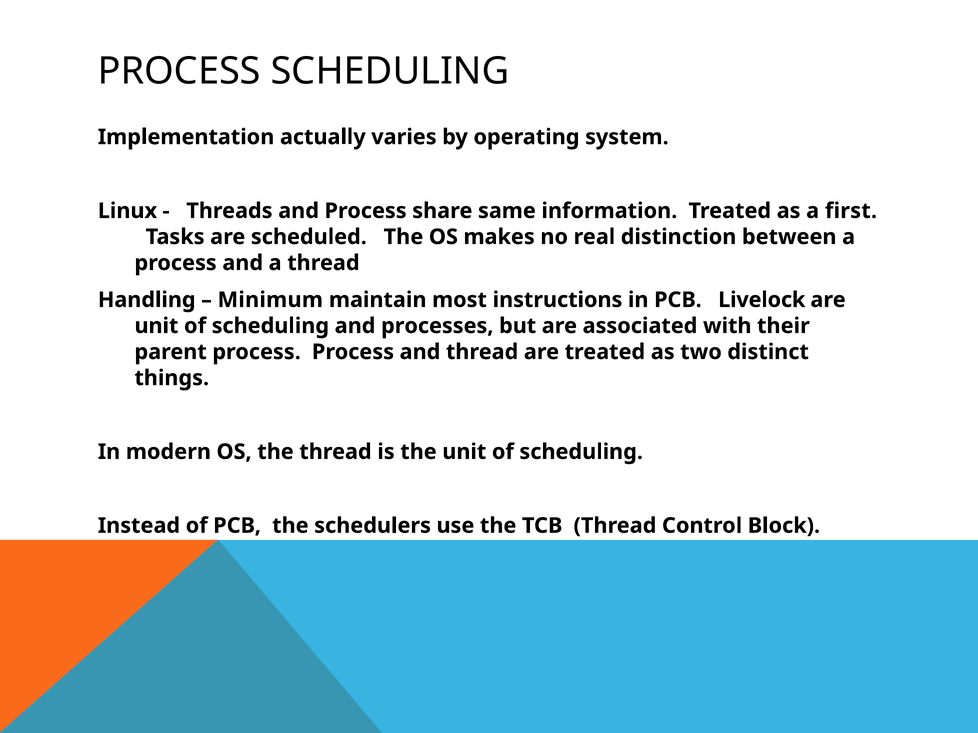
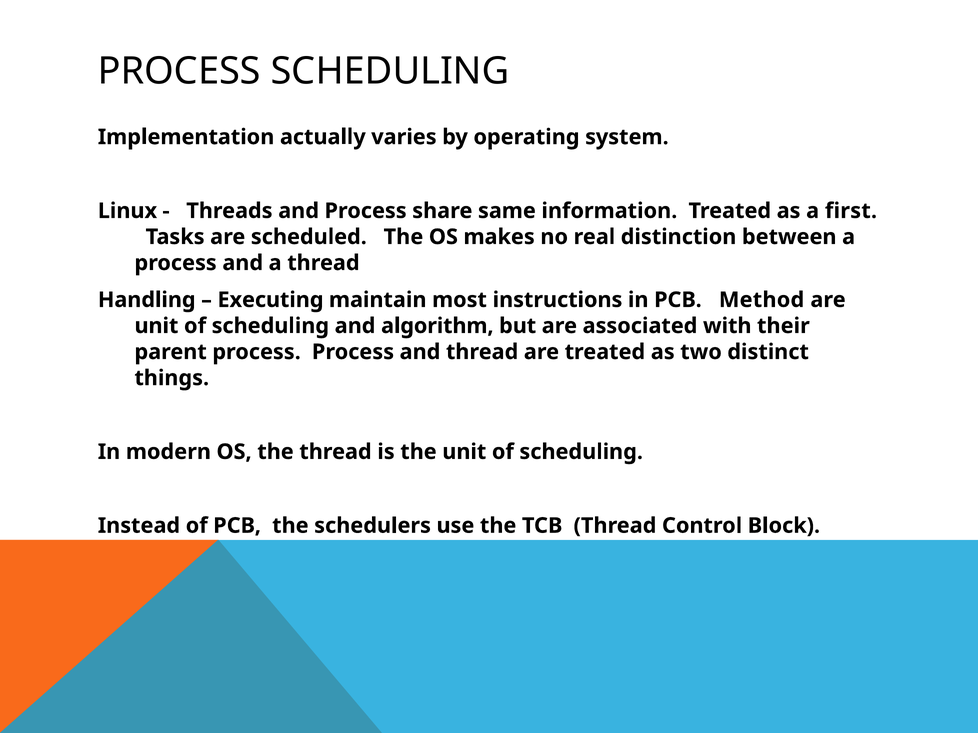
Minimum: Minimum -> Executing (270, 300)
Livelock: Livelock -> Method (762, 300)
processes: processes -> algorithm (437, 326)
